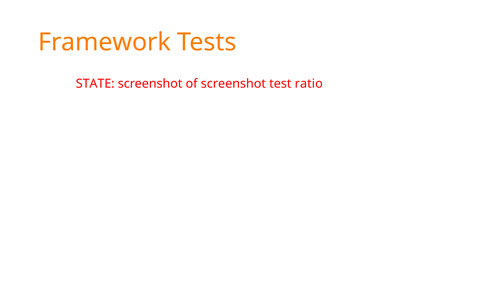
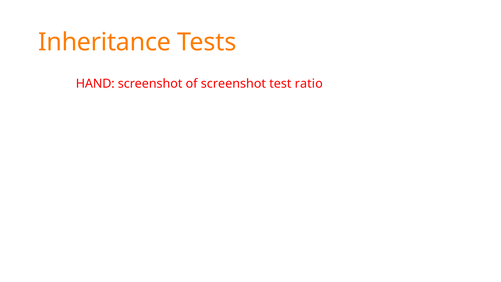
Framework: Framework -> Inheritance (105, 42)
STATE: STATE -> HAND (95, 84)
